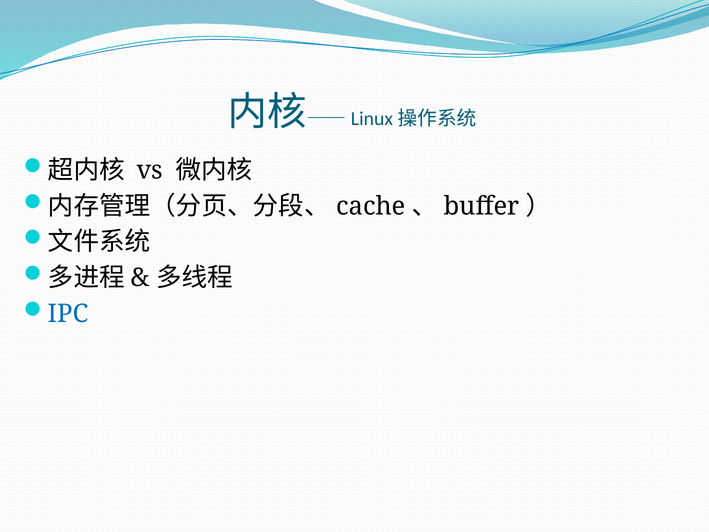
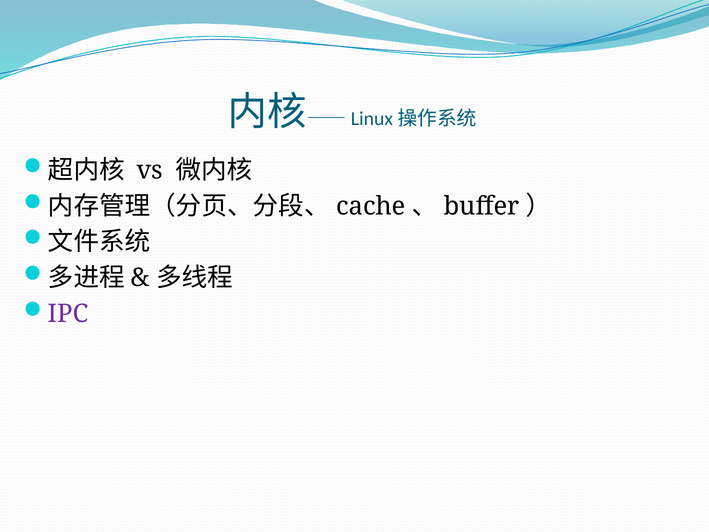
IPC colour: blue -> purple (68, 313)
